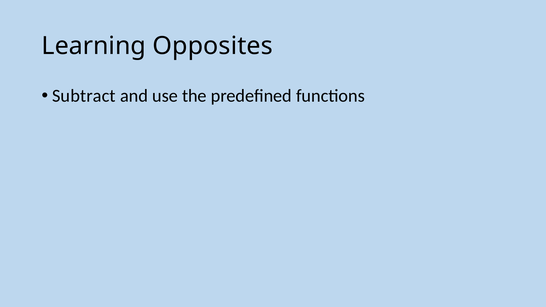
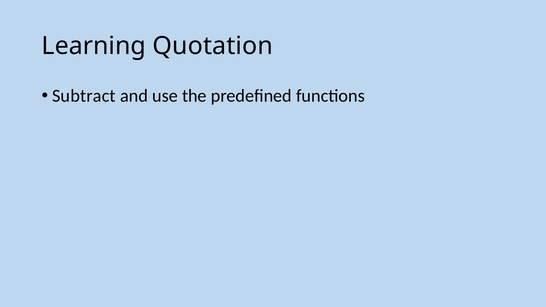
Opposites: Opposites -> Quotation (213, 46)
